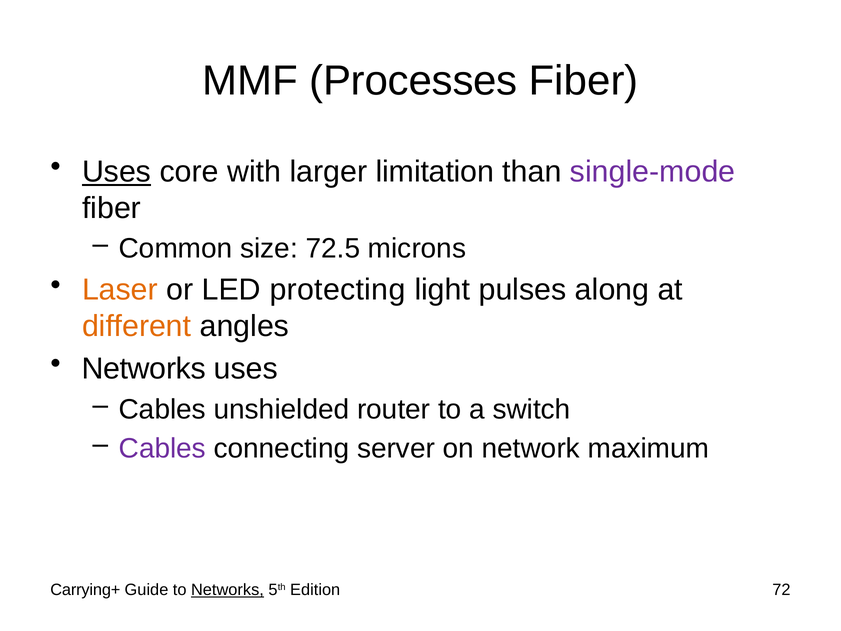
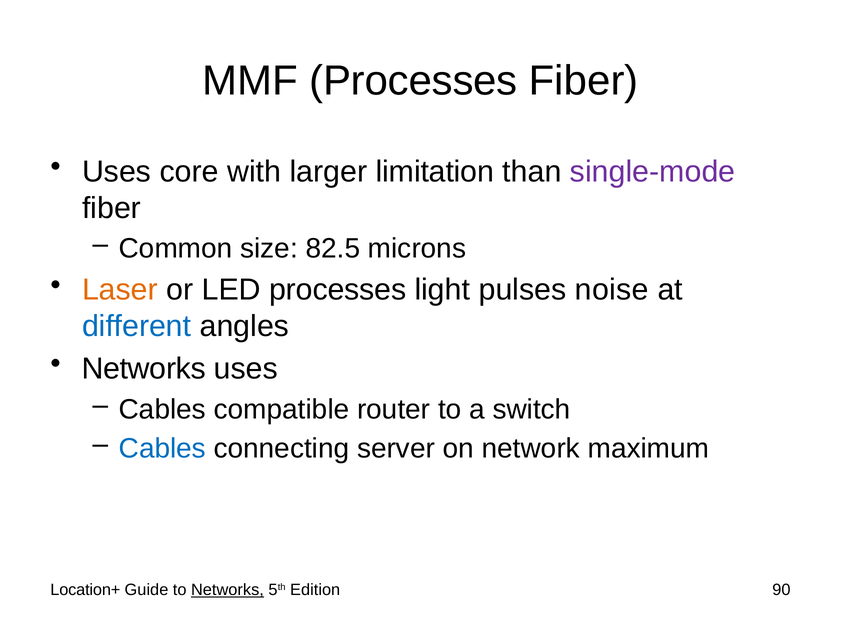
Uses underline: present -> none (117, 172)
72.5: 72.5 -> 82.5 (333, 249)
LED protecting: protecting -> processes (338, 290)
along: along -> noise (612, 290)
different colour: orange -> blue (137, 326)
unshielded: unshielded -> compatible (282, 409)
Cables colour: purple -> blue (162, 448)
Carrying+: Carrying+ -> Location+ (85, 590)
72: 72 -> 90 (781, 590)
